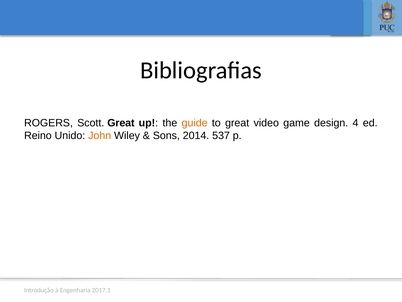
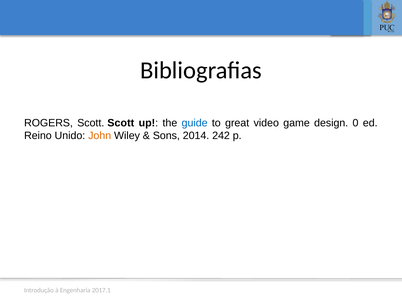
Scott Great: Great -> Scott (121, 123)
guide colour: orange -> blue (195, 123)
4: 4 -> 0 (356, 123)
537: 537 -> 242 (221, 136)
